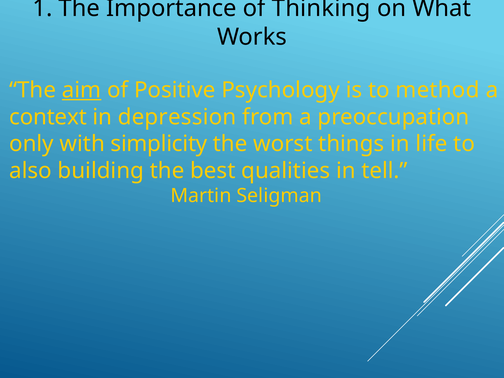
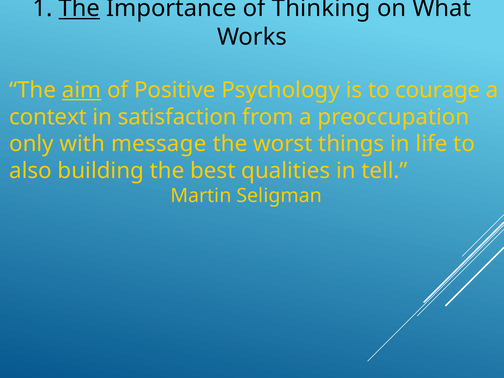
The underline: none -> present (79, 8)
method: method -> courage (438, 90)
depression: depression -> satisfaction (177, 117)
simplicity: simplicity -> message (159, 144)
